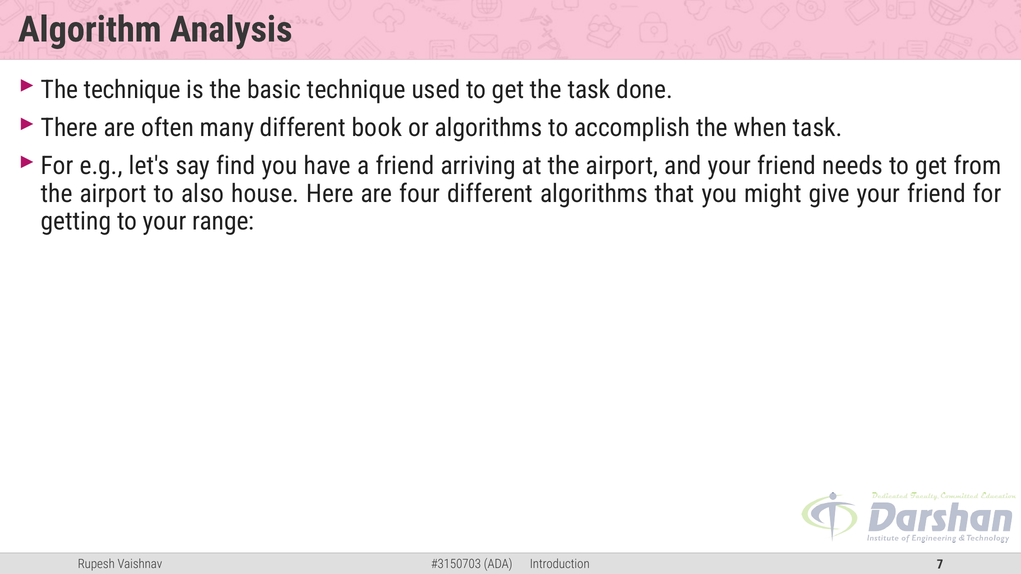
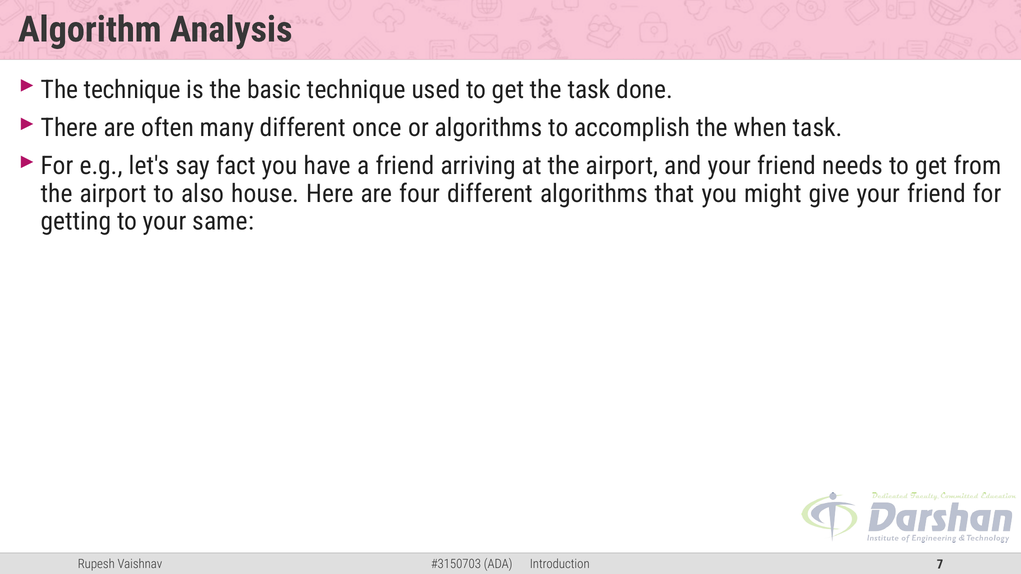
book: book -> once (377, 128)
find: find -> fact (236, 166)
range: range -> same (223, 221)
